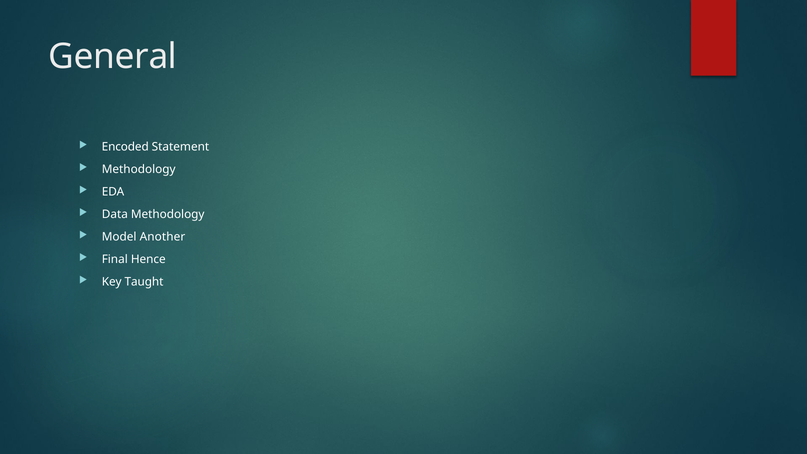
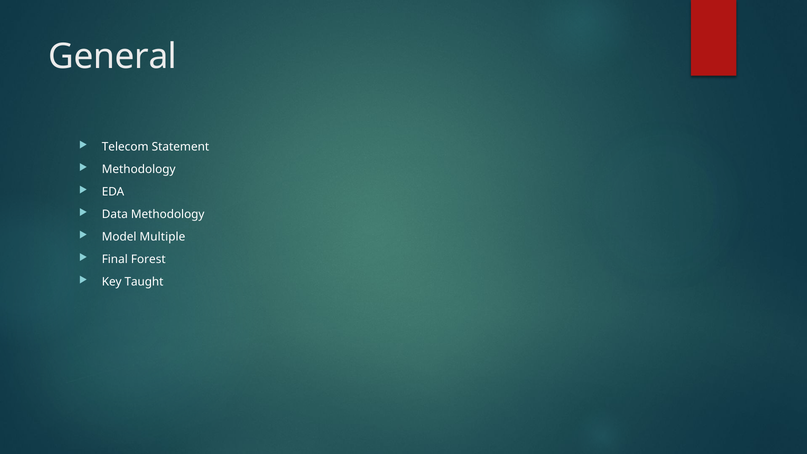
Encoded: Encoded -> Telecom (125, 147)
Another: Another -> Multiple (162, 237)
Hence: Hence -> Forest (148, 260)
